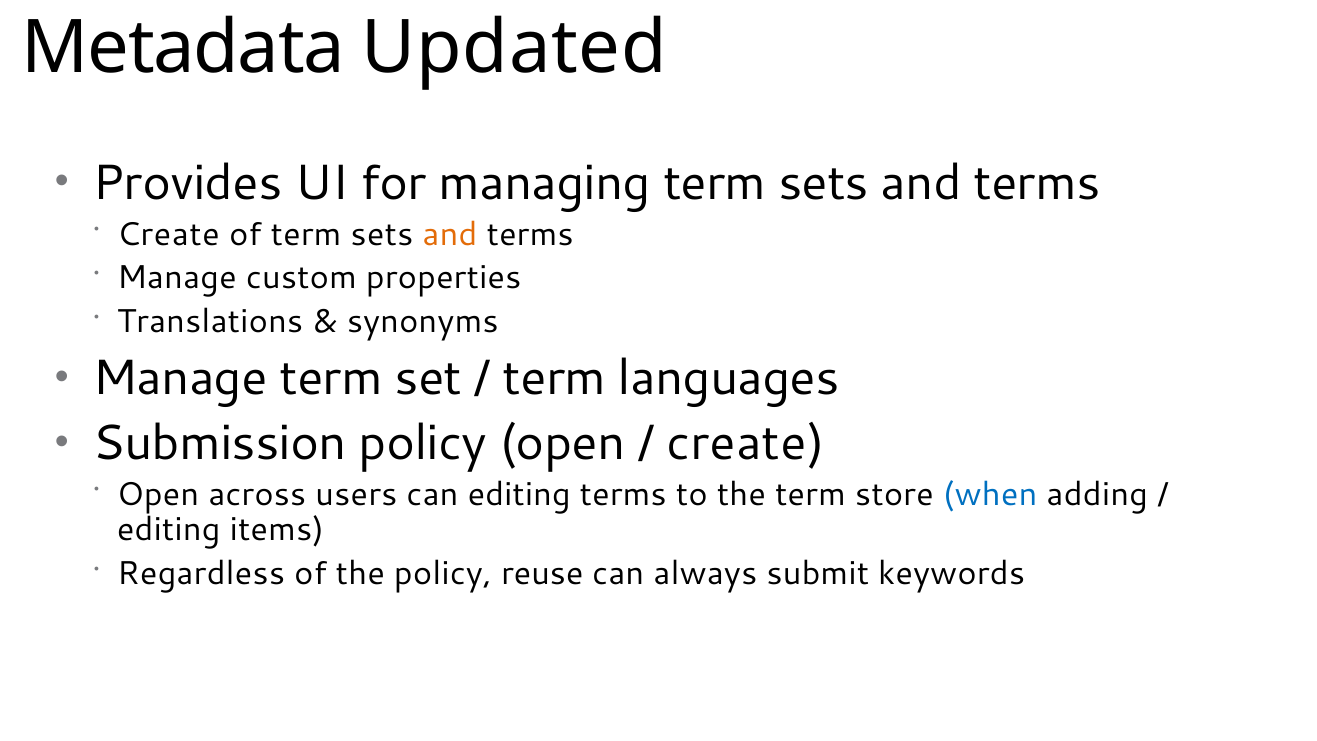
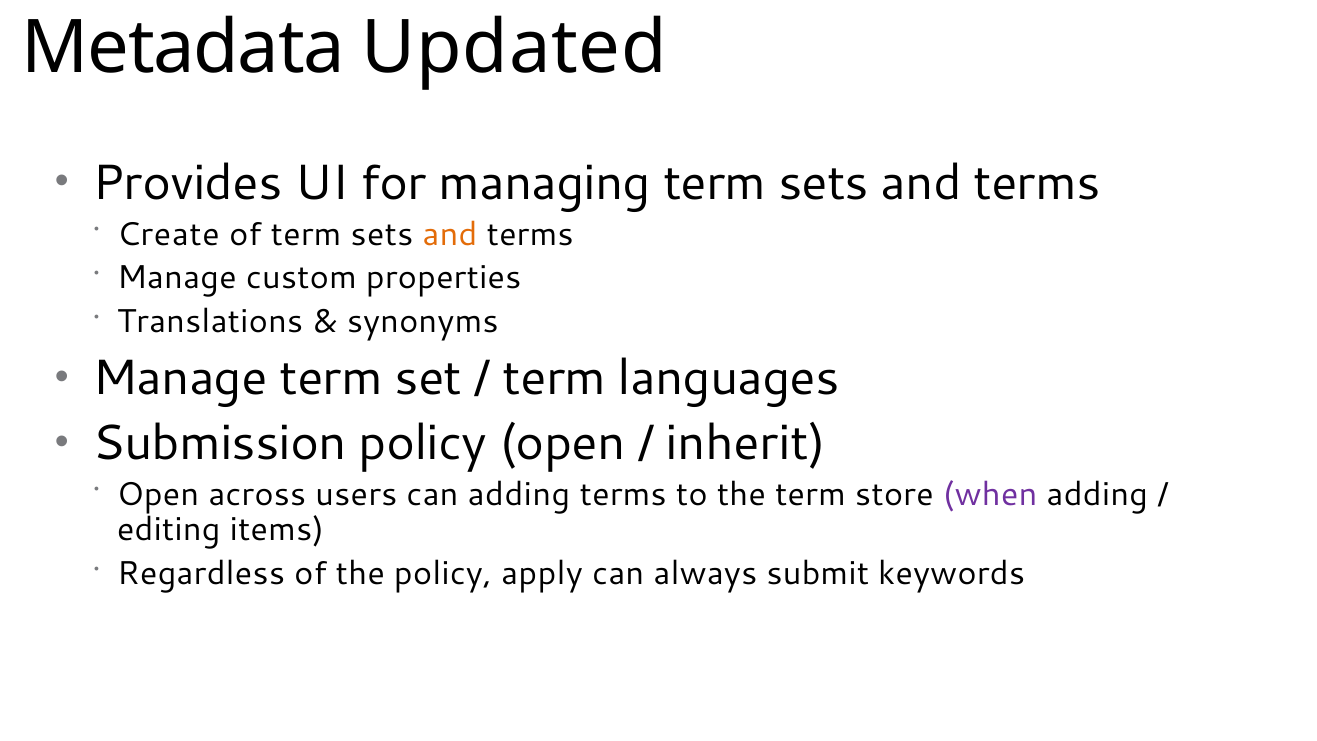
create: create -> inherit (746, 443)
can editing: editing -> adding (519, 494)
when colour: blue -> purple (990, 494)
reuse: reuse -> apply (542, 574)
